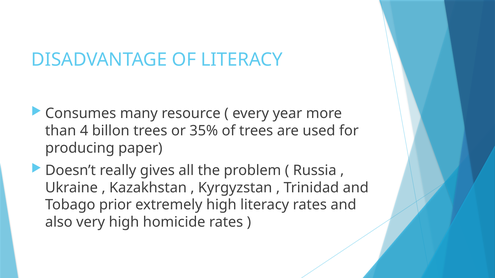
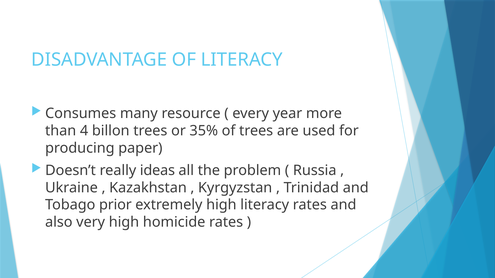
gives: gives -> ideas (157, 171)
